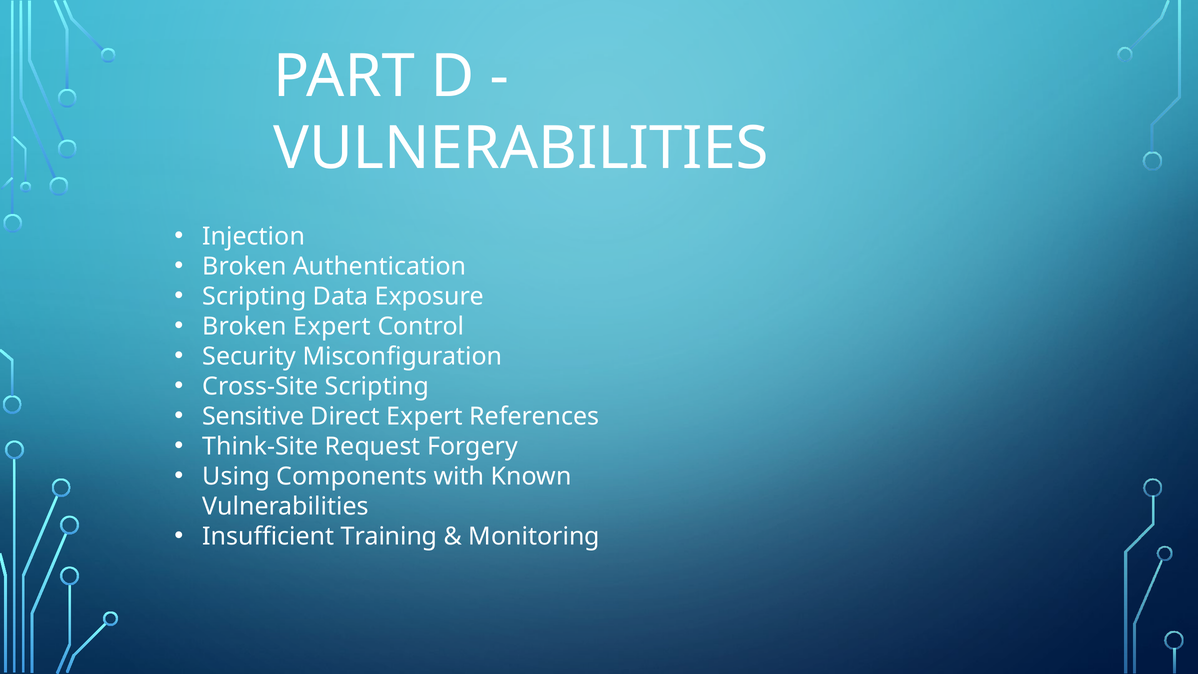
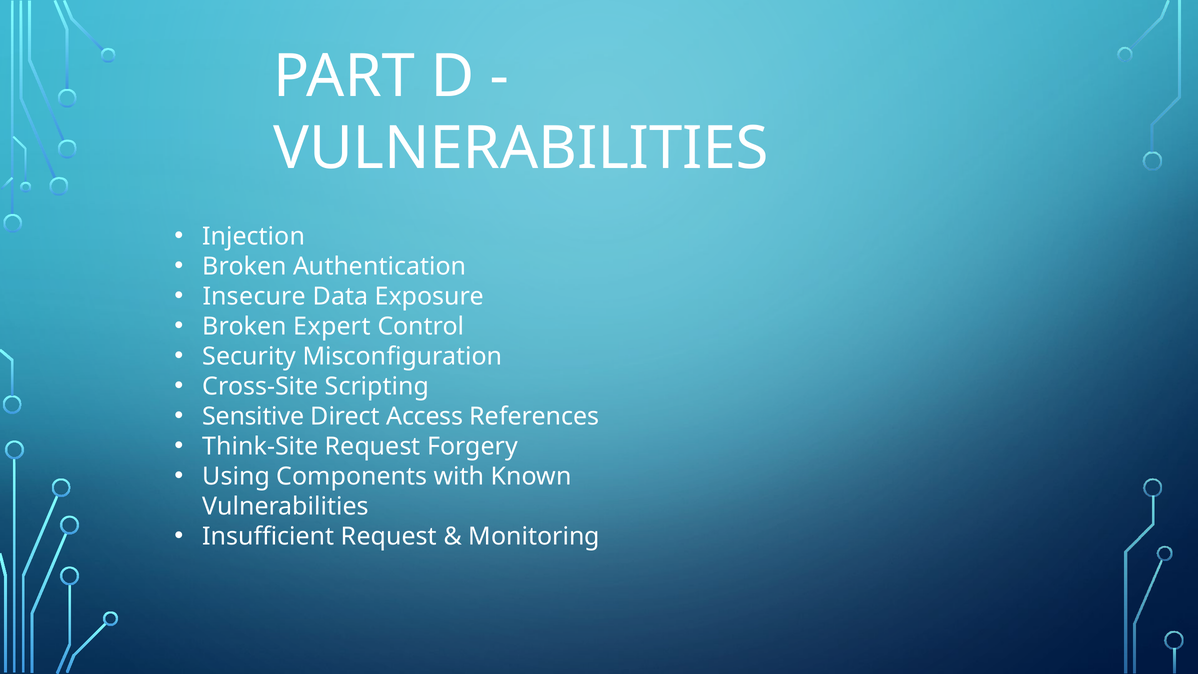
Scripting: Scripting -> Insecure (254, 296)
Direct Expert: Expert -> Access (425, 416)
Insufficient Training: Training -> Request (389, 536)
